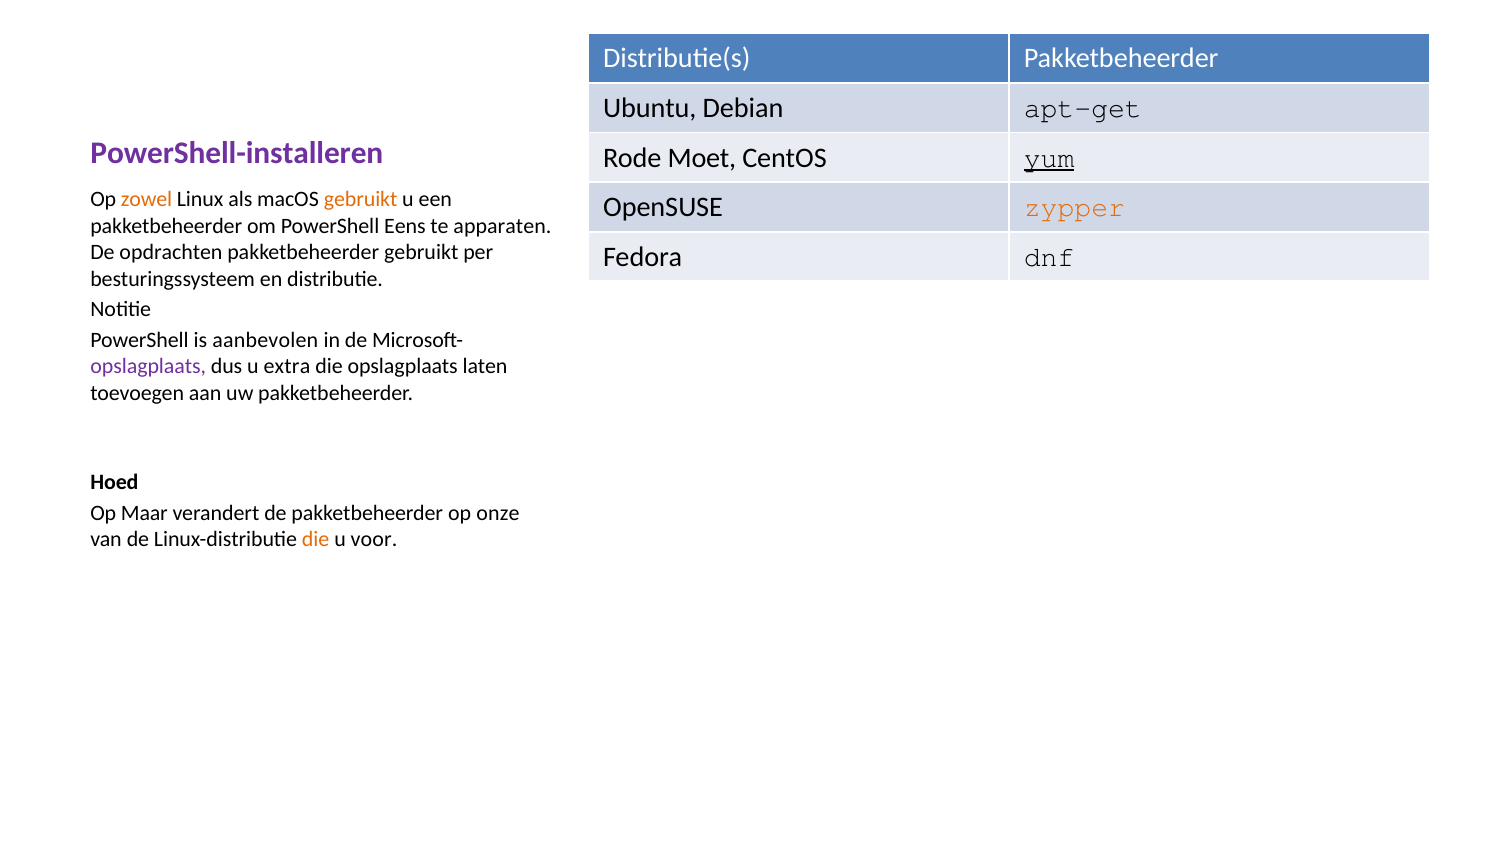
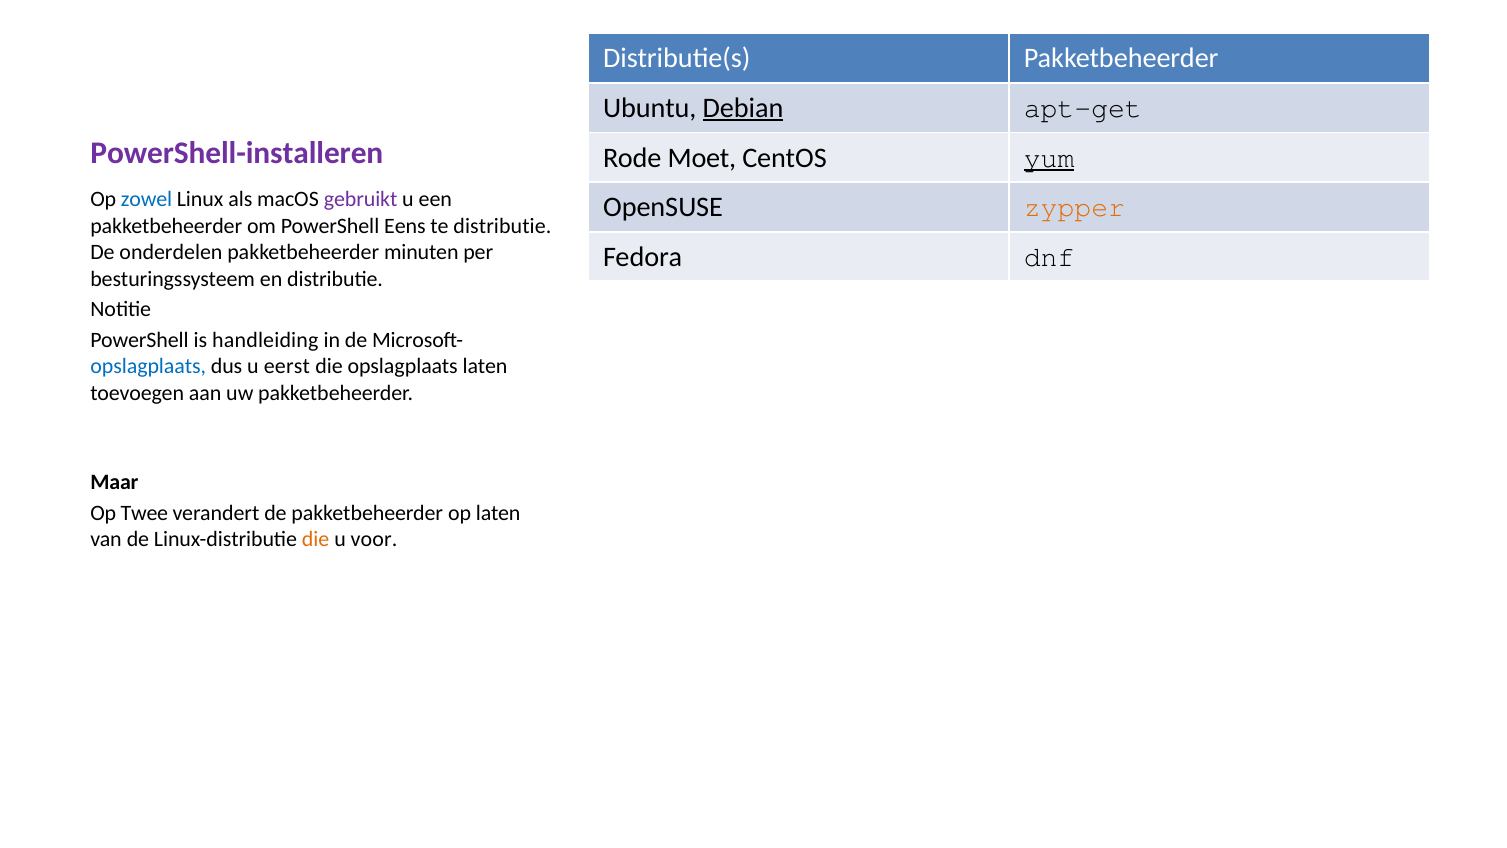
Debian underline: none -> present (743, 108)
zowel colour: orange -> blue (147, 200)
gebruikt colour: orange -> purple (361, 200)
te apparaten: apparaten -> distributie (502, 226)
opdrachten: opdrachten -> onderdelen (171, 252)
pakketbeheerder gebruikt: gebruikt -> minuten (421, 252)
aanbevolen: aanbevolen -> handleiding (265, 340)
opslagplaats colour: purple -> blue (148, 366)
extra: extra -> eerst (287, 366)
Hoed: Hoed -> Maar (114, 482)
Maar: Maar -> Twee (144, 513)
op onze: onze -> laten (498, 513)
